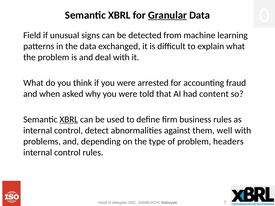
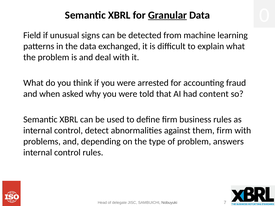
XBRL underline: present -> none (69, 120)
them well: well -> firm (224, 131)
headers: headers -> answers (228, 142)
